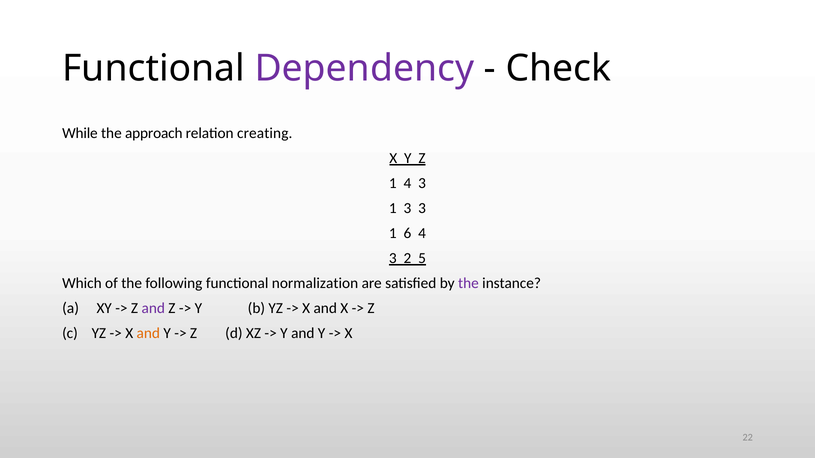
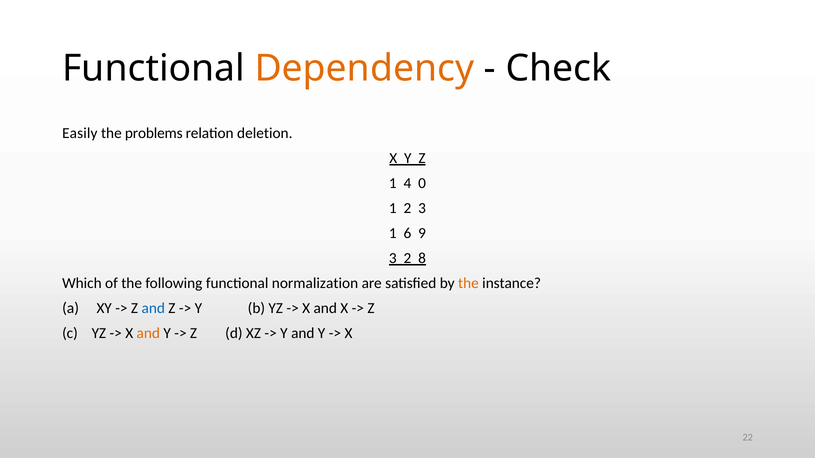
Dependency colour: purple -> orange (364, 68)
While: While -> Easily (80, 133)
approach: approach -> problems (154, 133)
creating: creating -> deletion (265, 133)
1 4 3: 3 -> 0 (422, 183)
1 3: 3 -> 2 (407, 208)
6 4: 4 -> 9 (422, 233)
5: 5 -> 8 (422, 258)
the colour: purple -> orange (468, 283)
and colour: purple -> blue (153, 308)
